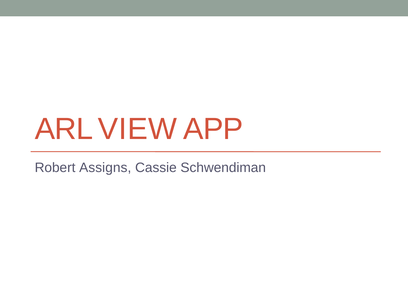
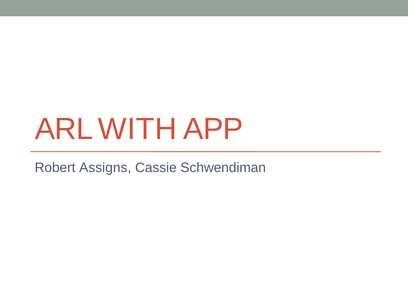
VIEW: VIEW -> WITH (137, 129)
